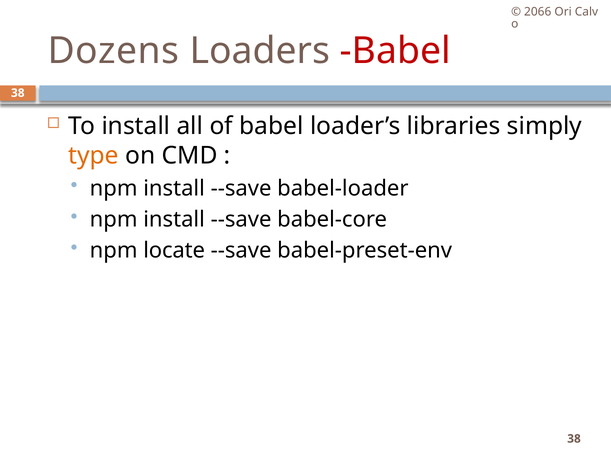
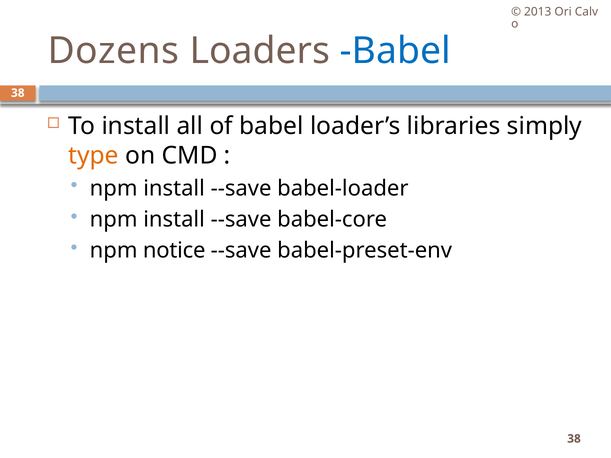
2066: 2066 -> 2013 (538, 12)
Babel colour: red -> blue (395, 51)
locate: locate -> notice (174, 251)
